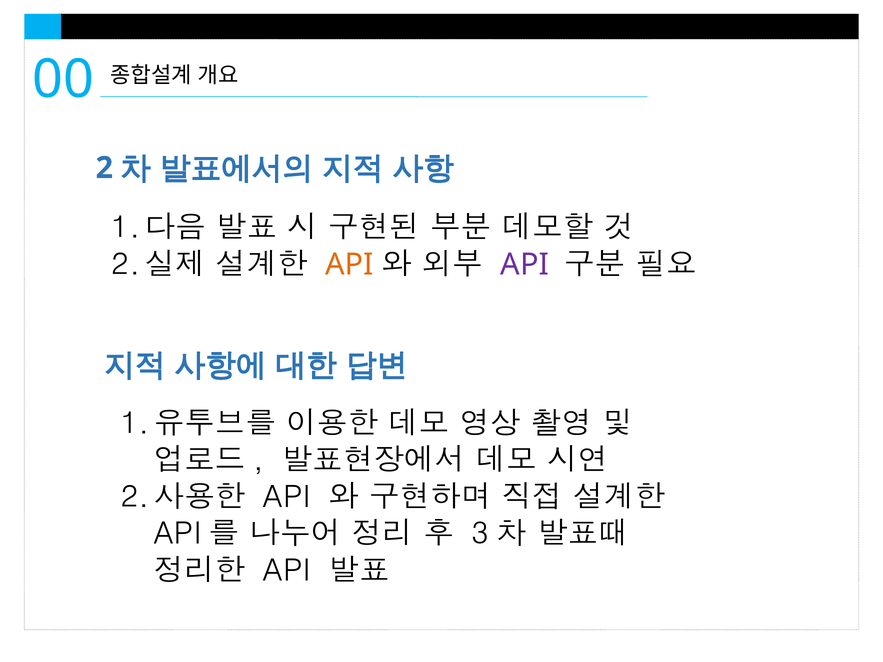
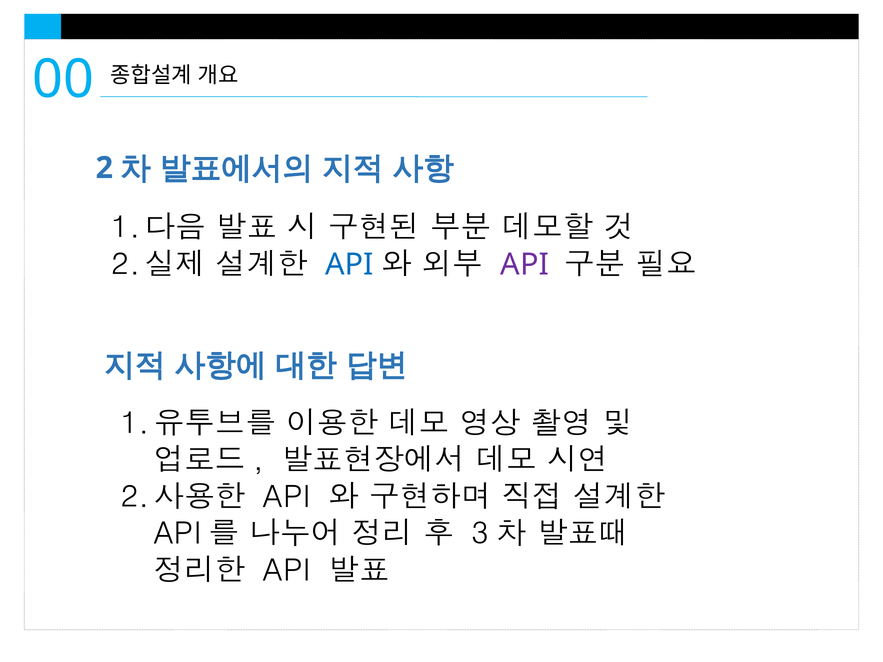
API colour: orange -> blue (349, 265)
